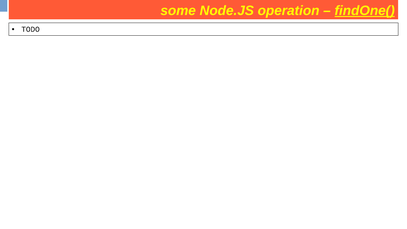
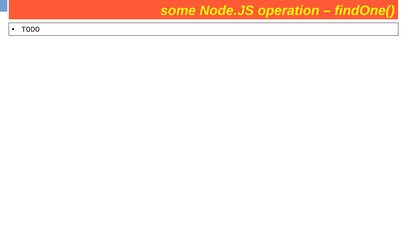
findOne( underline: present -> none (365, 11)
